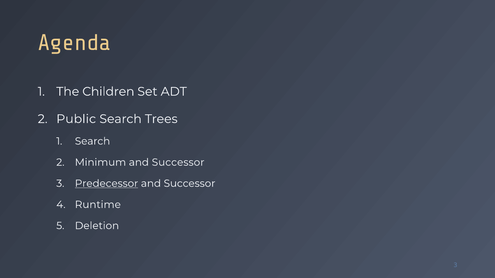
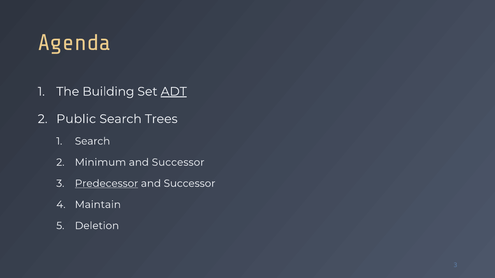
Children: Children -> Building (108, 92)
ADT underline: none -> present (174, 92)
Runtime: Runtime -> Maintain (98, 205)
